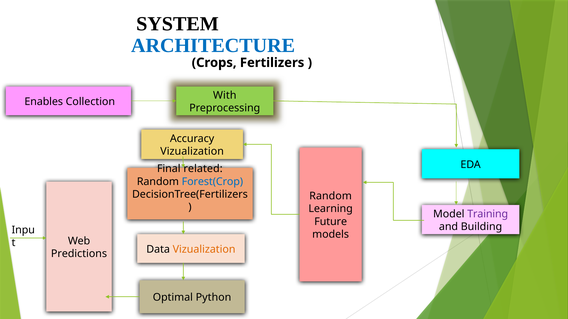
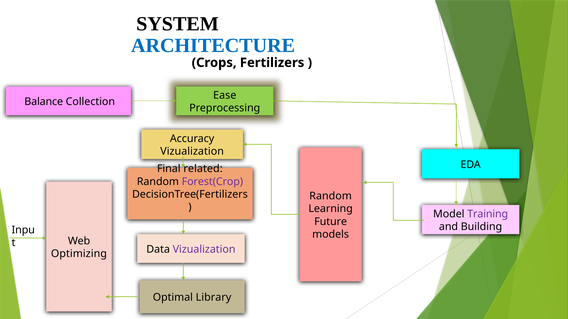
With: With -> Ease (225, 95)
Enables: Enables -> Balance (44, 102)
Forest(Crop colour: blue -> purple (212, 182)
Vizualization colour: orange -> purple (204, 250)
Predictions: Predictions -> Optimizing (79, 254)
Python: Python -> Library (213, 298)
